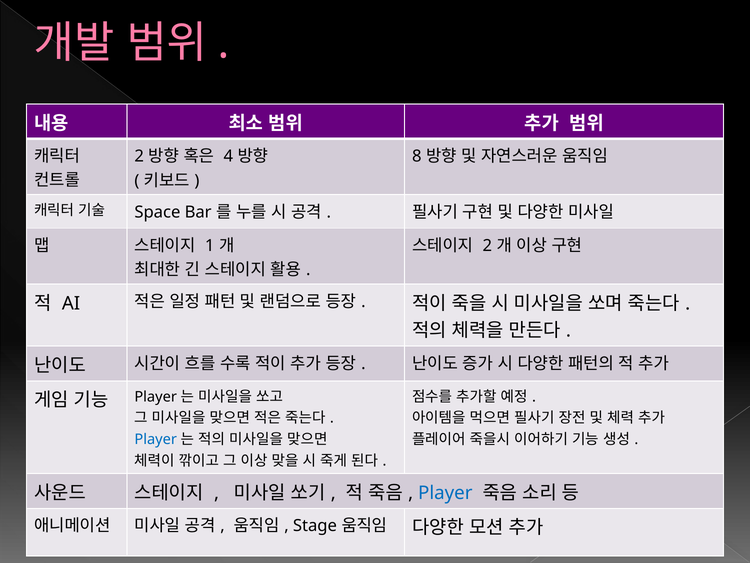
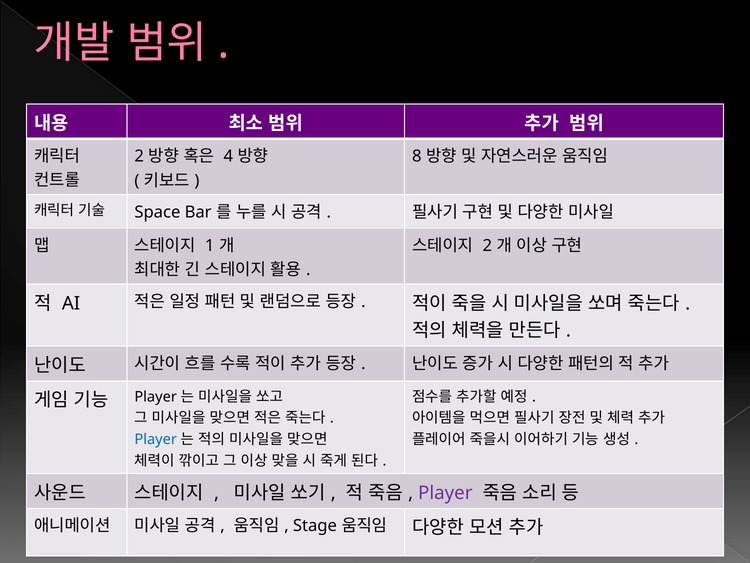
Player colour: blue -> purple (445, 492)
